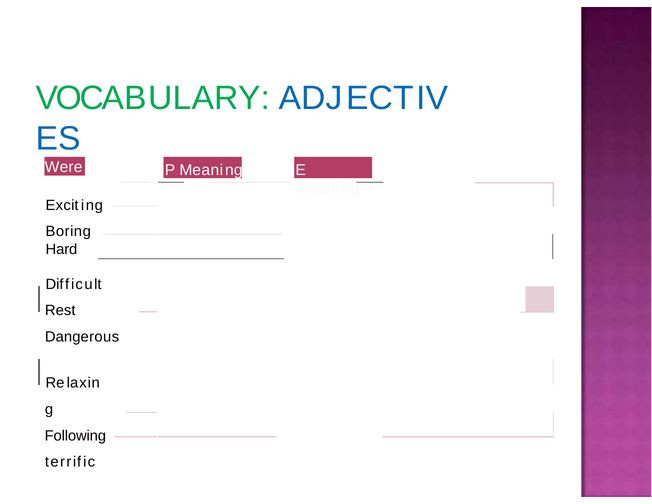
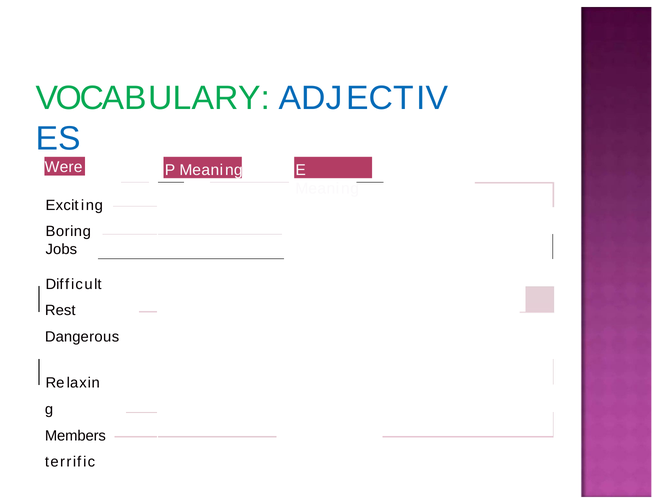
Hard: Hard -> Jobs (61, 249)
Following: Following -> Members (75, 436)
